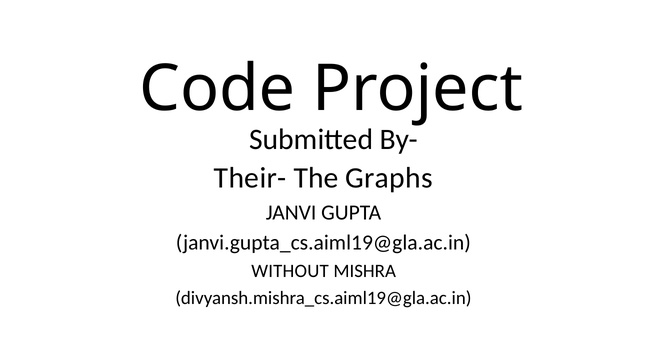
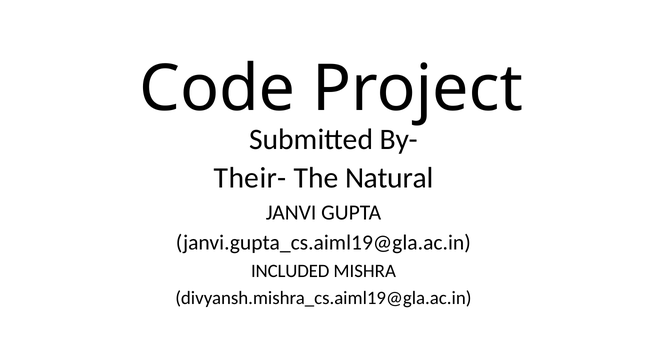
Graphs: Graphs -> Natural (389, 178)
WITHOUT: WITHOUT -> INCLUDED (290, 271)
